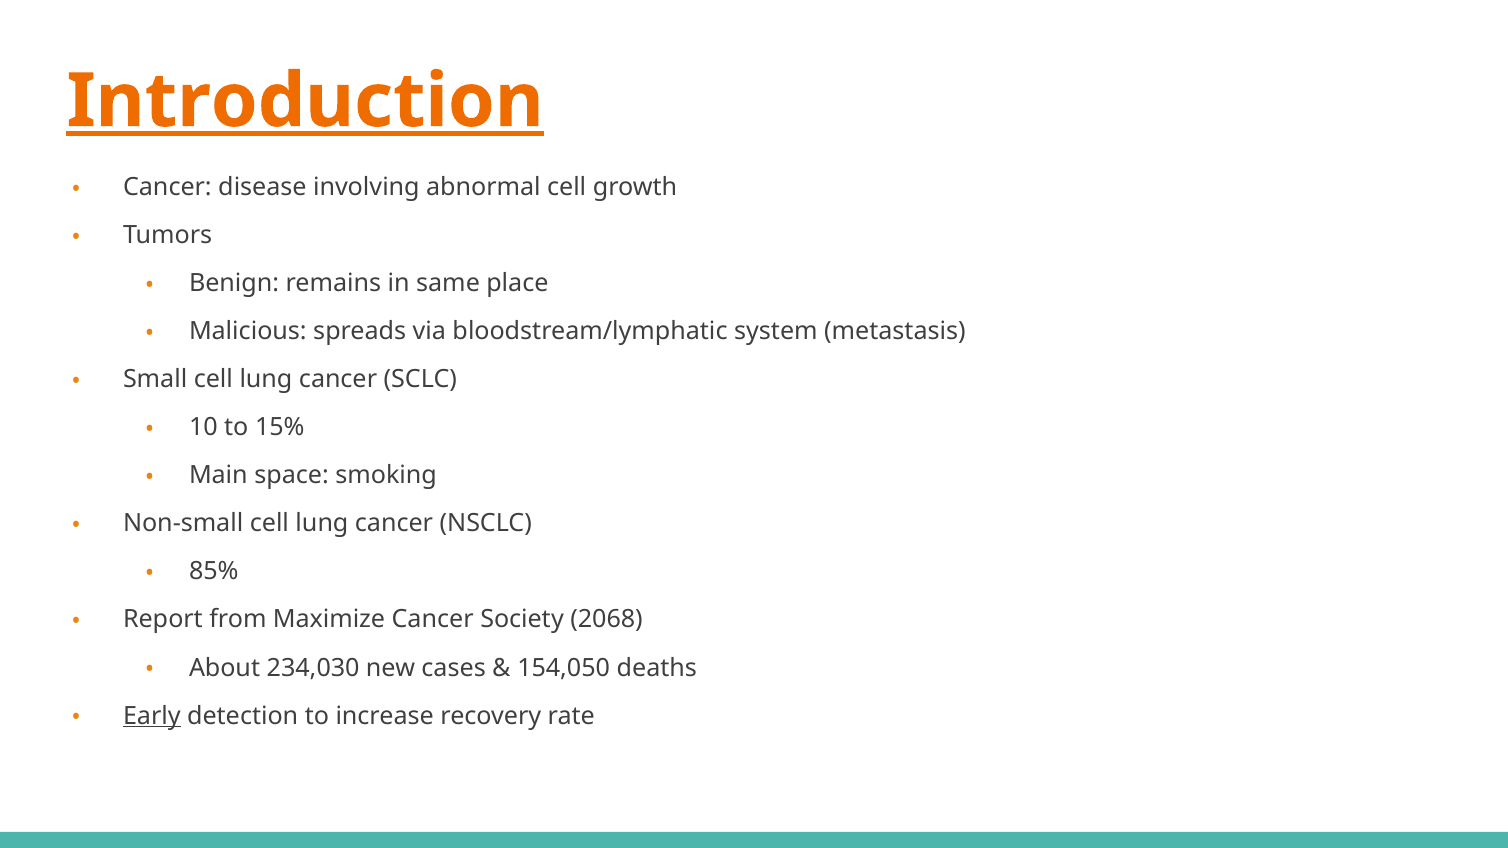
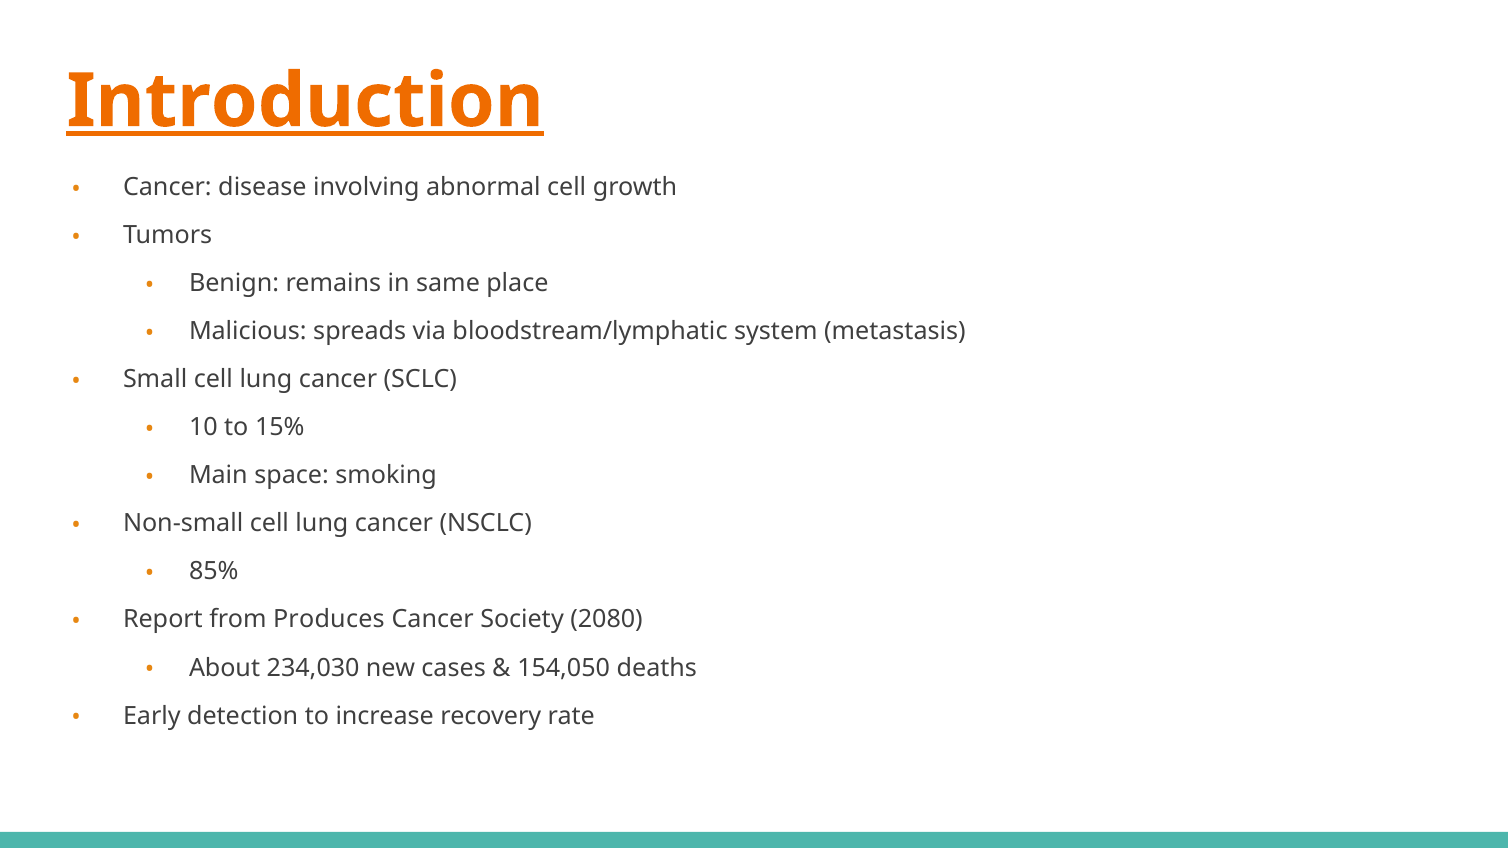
Maximize: Maximize -> Produces (329, 620)
2068: 2068 -> 2080 (607, 620)
Early underline: present -> none (152, 716)
